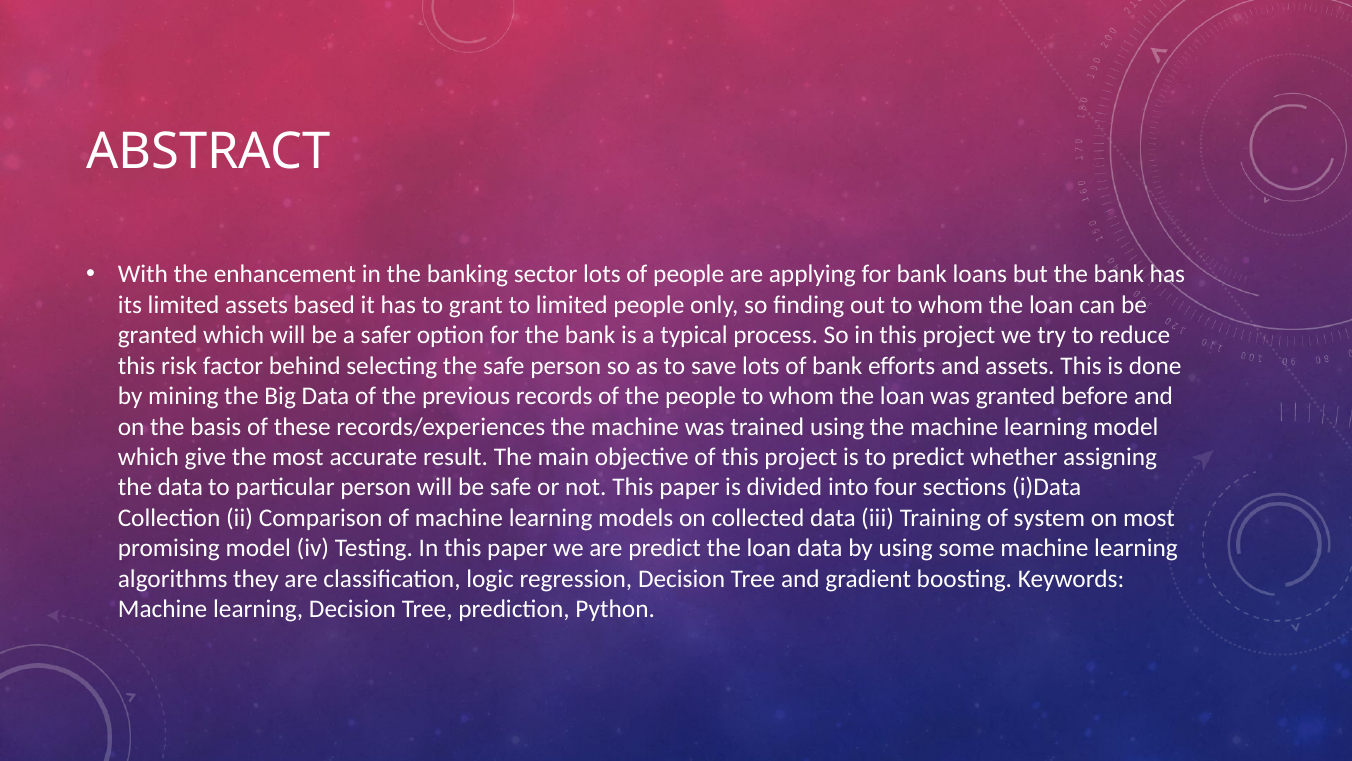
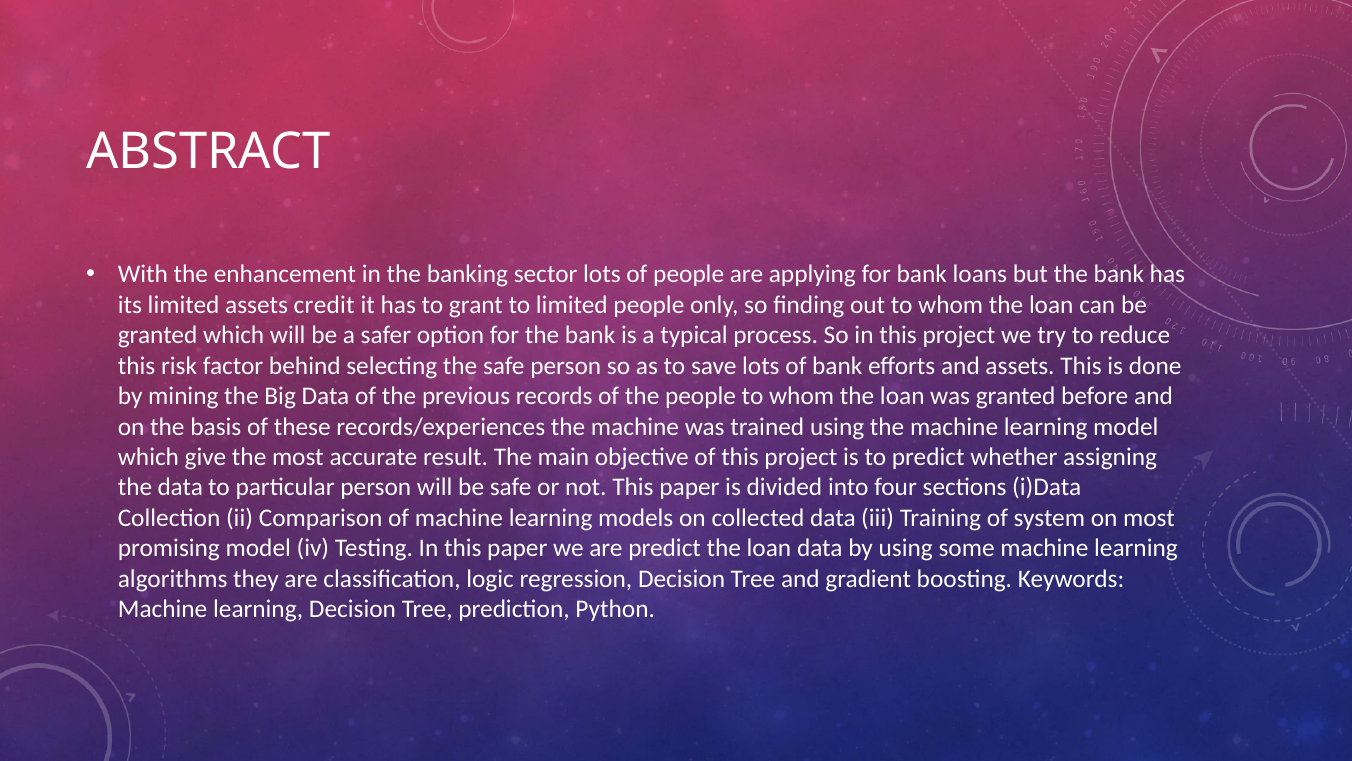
based: based -> credit (324, 305)
